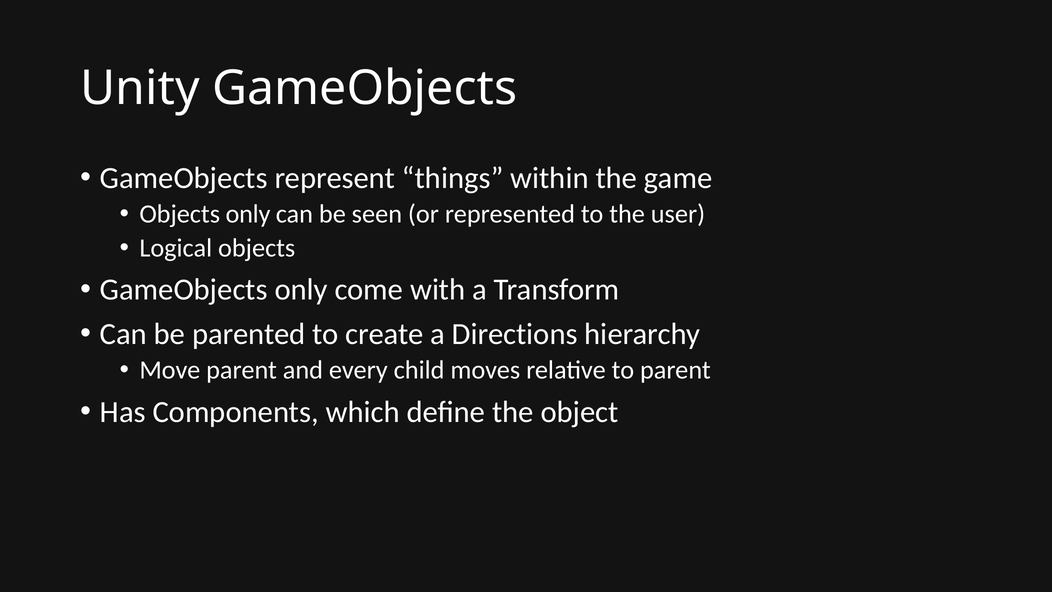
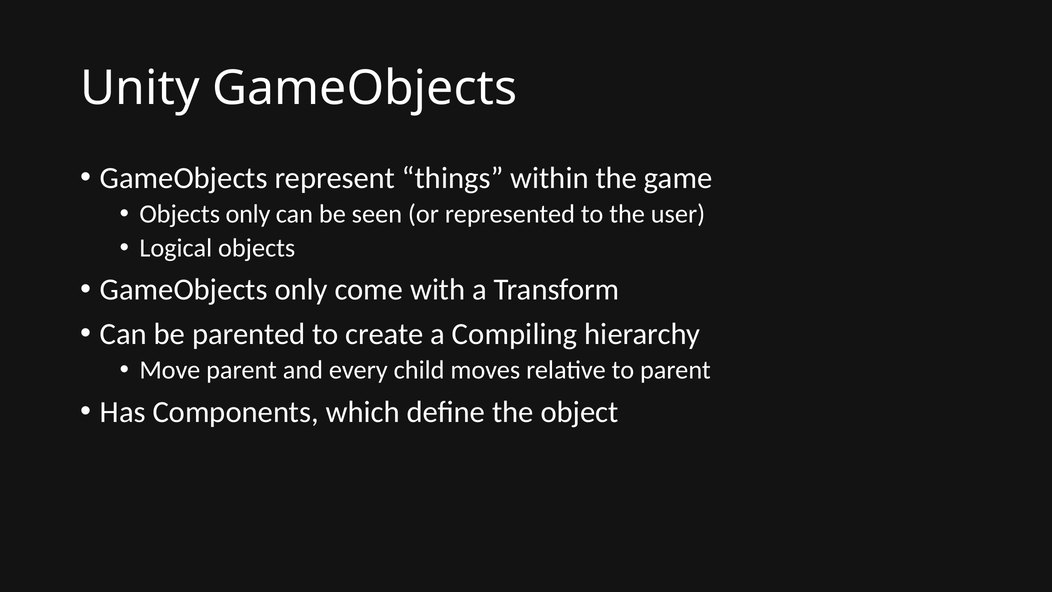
Directions: Directions -> Compiling (515, 334)
